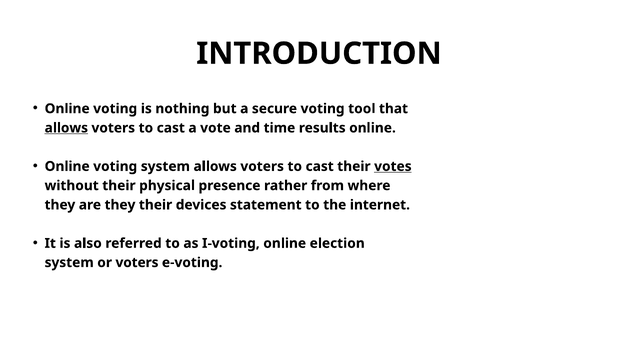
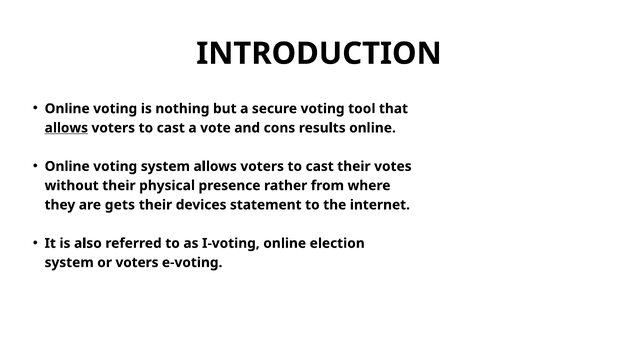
time: time -> cons (279, 128)
votes underline: present -> none (393, 166)
are they: they -> gets (120, 205)
